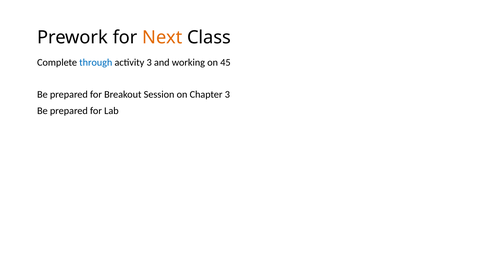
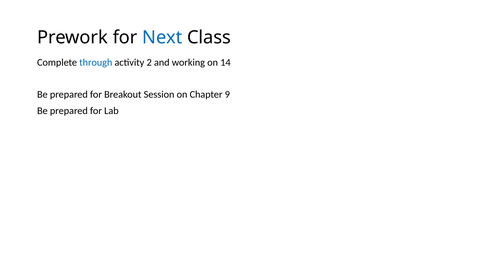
Next colour: orange -> blue (162, 37)
activity 3: 3 -> 2 (149, 63)
45: 45 -> 14 (225, 63)
Chapter 3: 3 -> 9 (227, 95)
